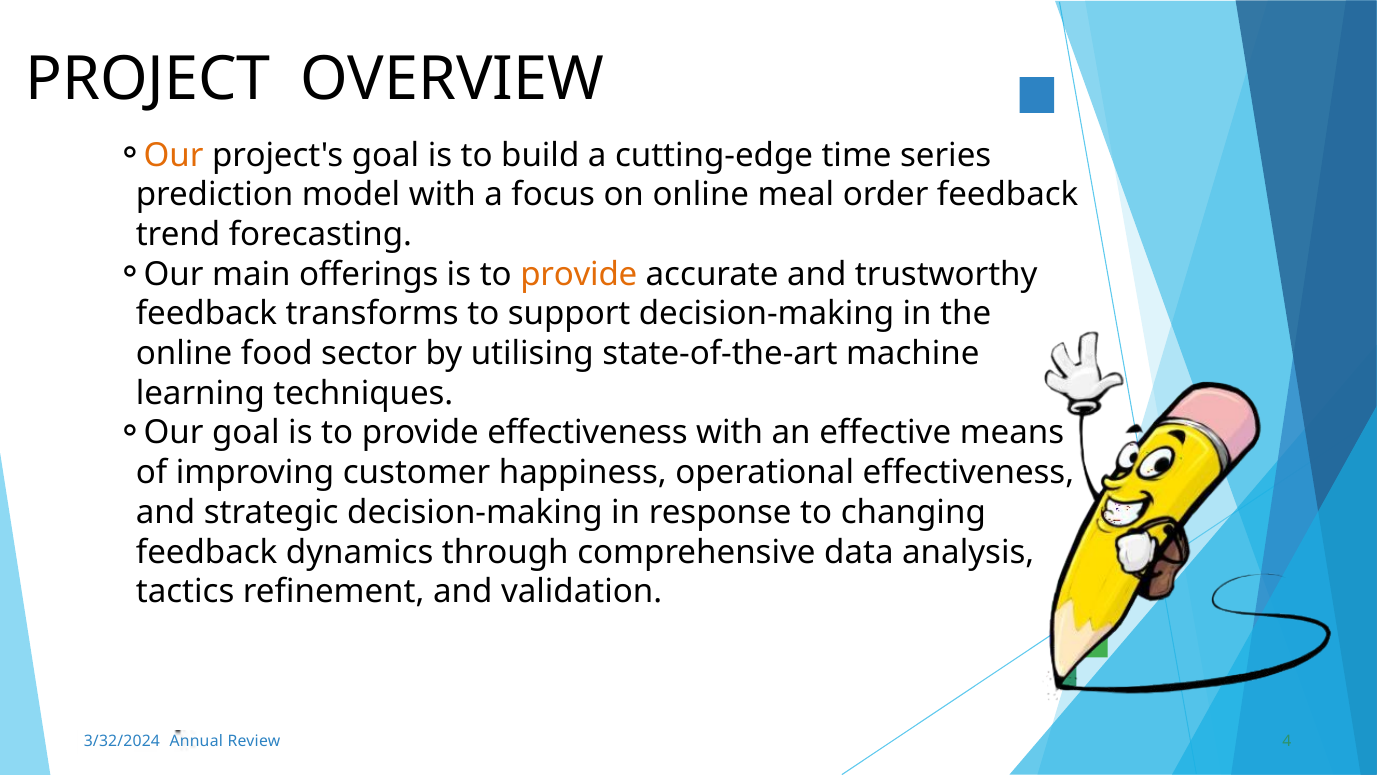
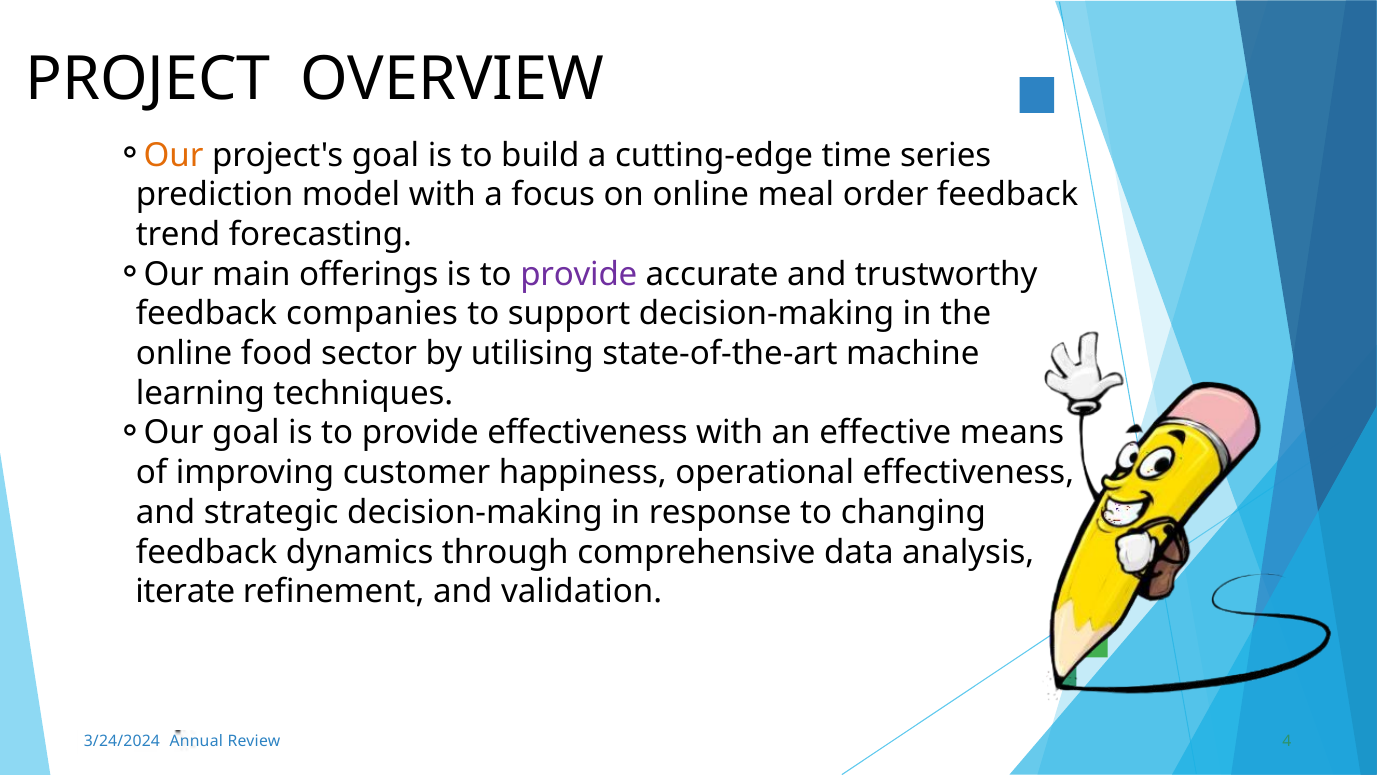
provide colour: orange -> purple (579, 274)
transforms: transforms -> companies (372, 314)
tactics: tactics -> iterate (185, 592)
3/32/2024: 3/32/2024 -> 3/24/2024 (122, 741)
